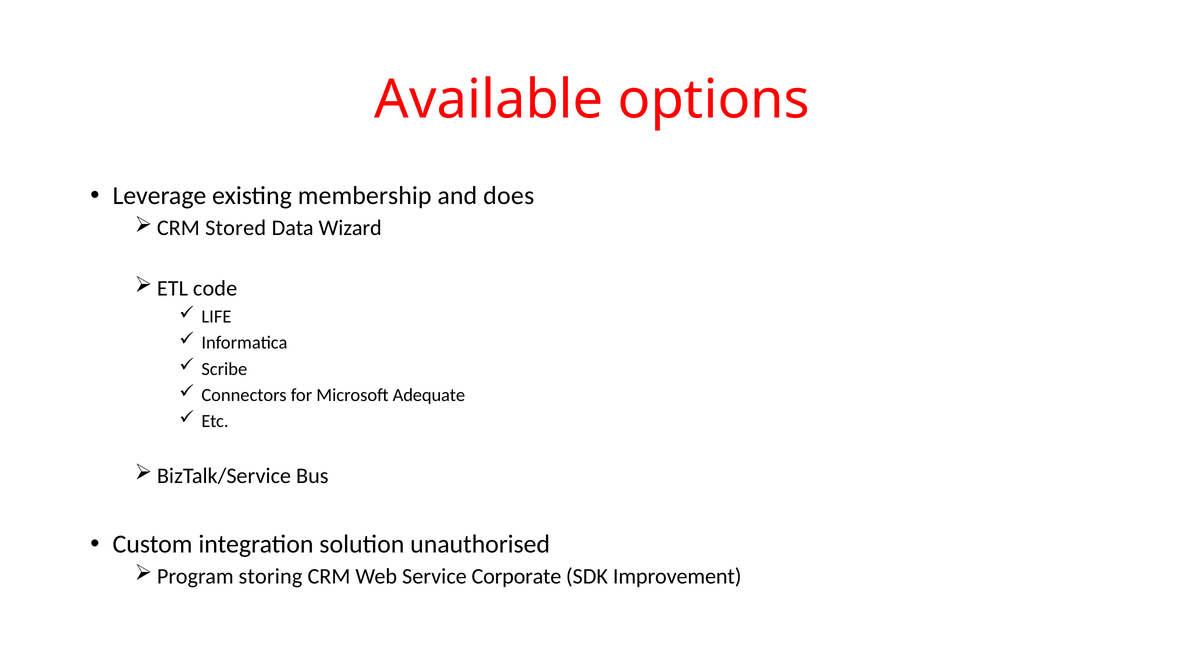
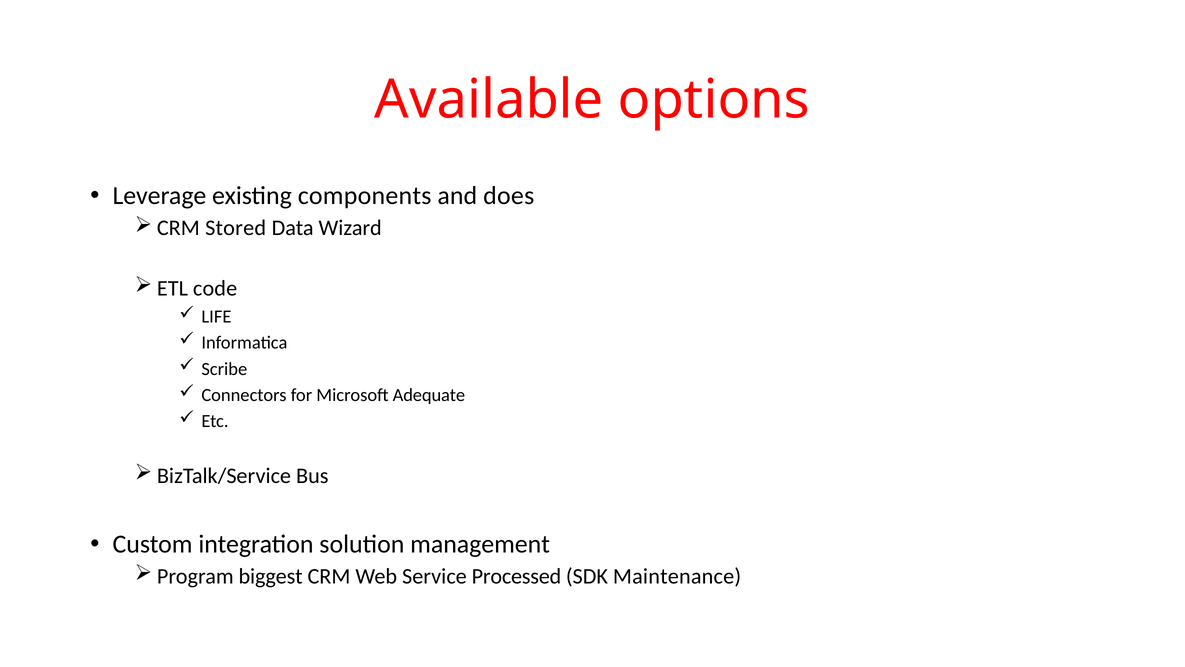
membership: membership -> components (365, 196)
unauthorised: unauthorised -> management (480, 544)
storing: storing -> biggest (271, 576)
Corporate: Corporate -> Processed (516, 576)
Improvement: Improvement -> Maintenance (677, 576)
